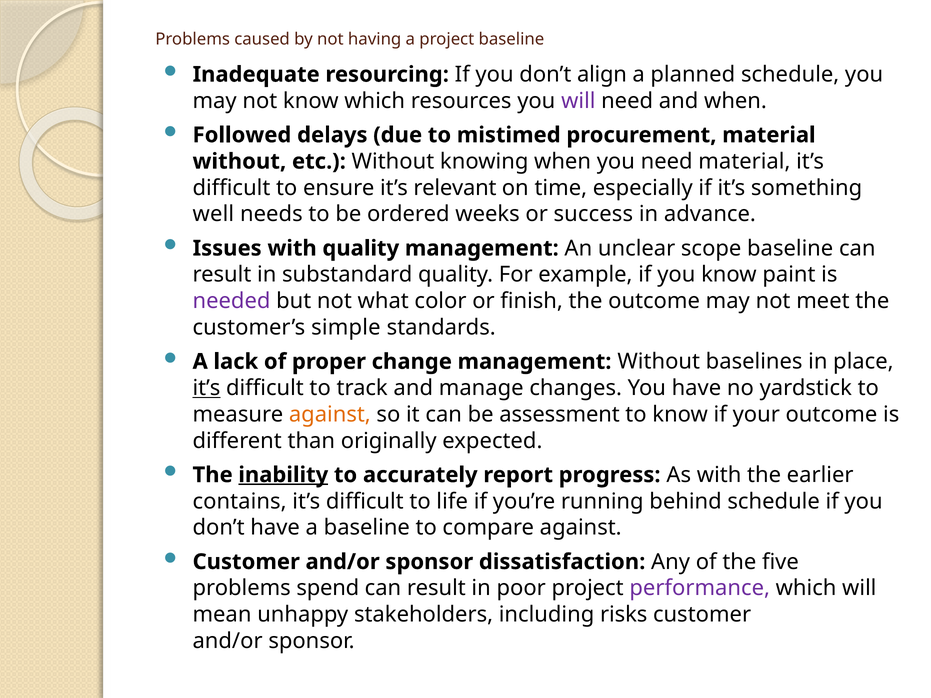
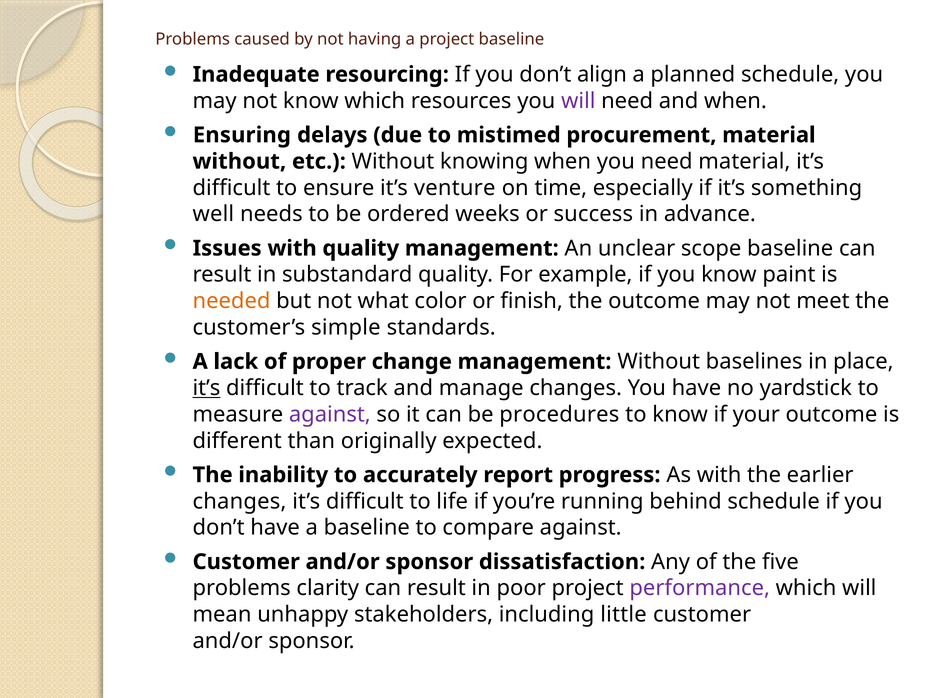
Followed: Followed -> Ensuring (242, 135)
relevant: relevant -> venture (455, 188)
needed colour: purple -> orange (232, 301)
against colour: orange -> purple (330, 415)
assessment: assessment -> procedures (559, 415)
inability underline: present -> none (283, 475)
contains: contains -> changes (239, 501)
spend: spend -> clarity (328, 588)
risks: risks -> little (624, 615)
